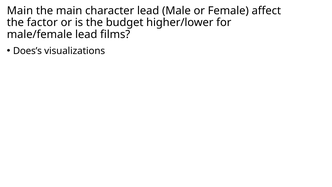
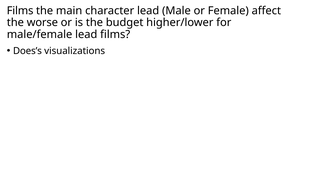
Main: Main -> Films (20, 11)
factor: factor -> worse (42, 23)
